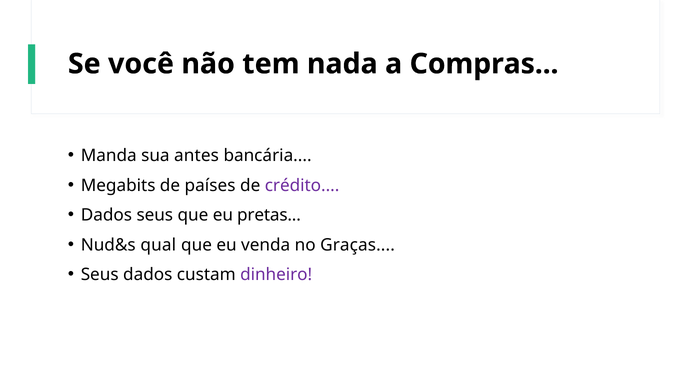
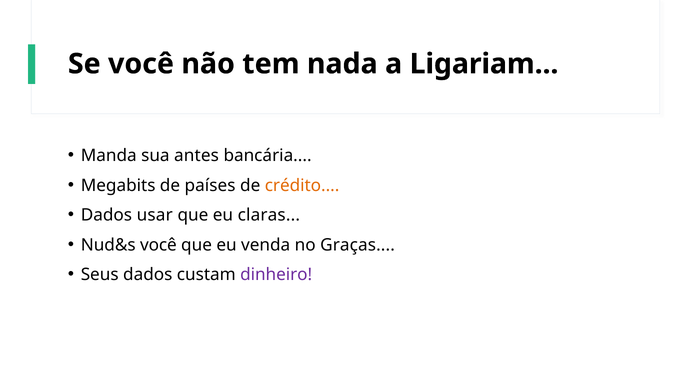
Compras: Compras -> Ligariam (484, 64)
crédito colour: purple -> orange (302, 185)
Dados seus: seus -> usar (155, 215)
pretas: pretas -> claras (269, 215)
Nud&s qual: qual -> você (158, 245)
